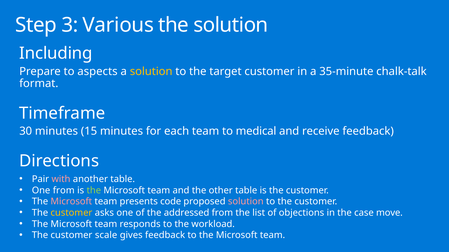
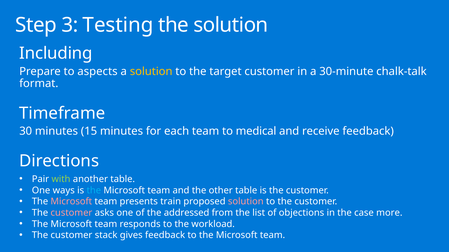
Various: Various -> Testing (118, 25)
35-minute: 35-minute -> 30-minute (346, 71)
with colour: pink -> light green (61, 180)
One from: from -> ways (64, 191)
the colour: light green -> light blue (94, 191)
code: code -> train (171, 202)
customer colour: yellow -> pink (71, 213)
move: move -> more (389, 213)
scale: scale -> stack (106, 236)
